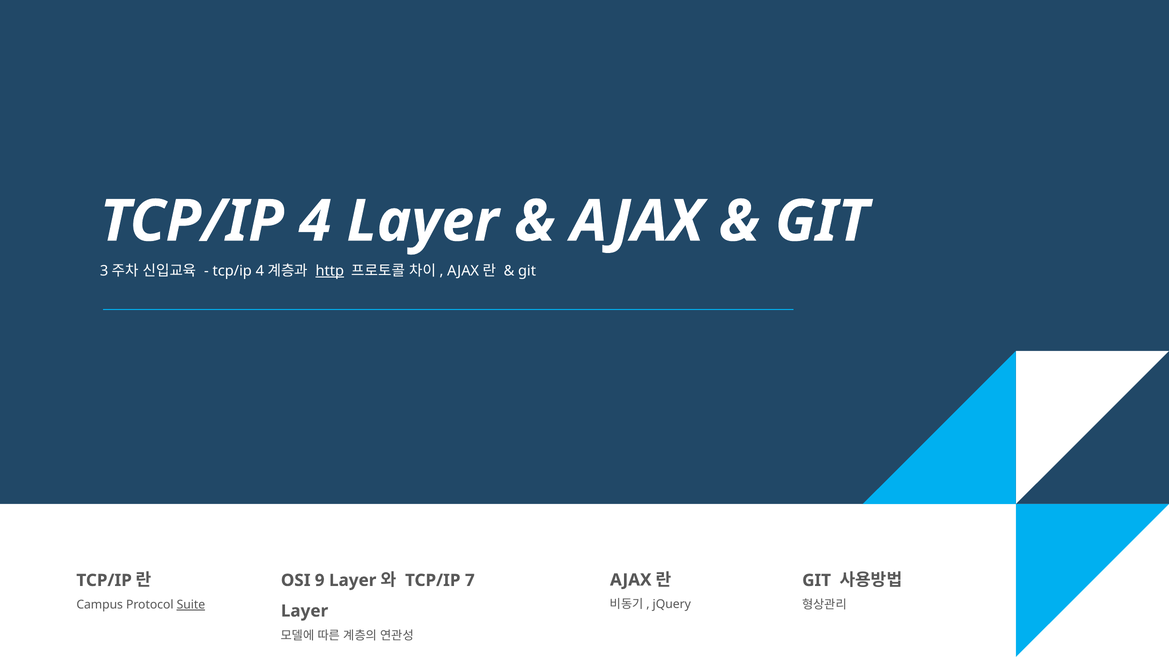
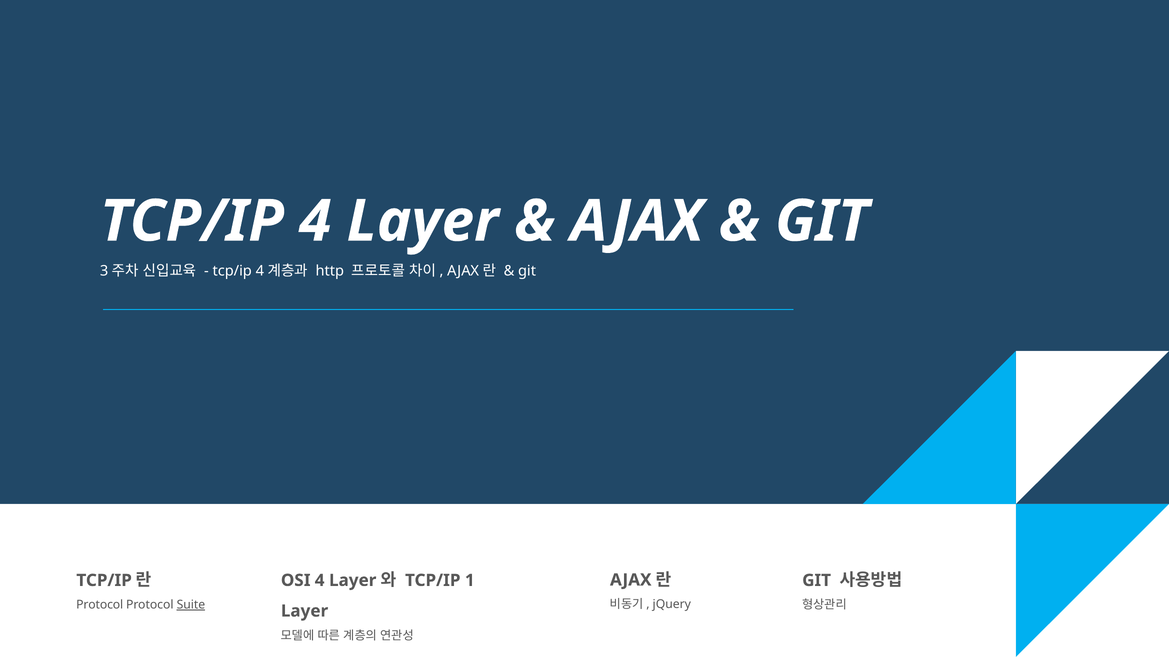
http underline: present -> none (330, 271)
OSI 9: 9 -> 4 (320, 581)
7: 7 -> 1 (470, 581)
Campus: Campus -> Protocol (100, 605)
